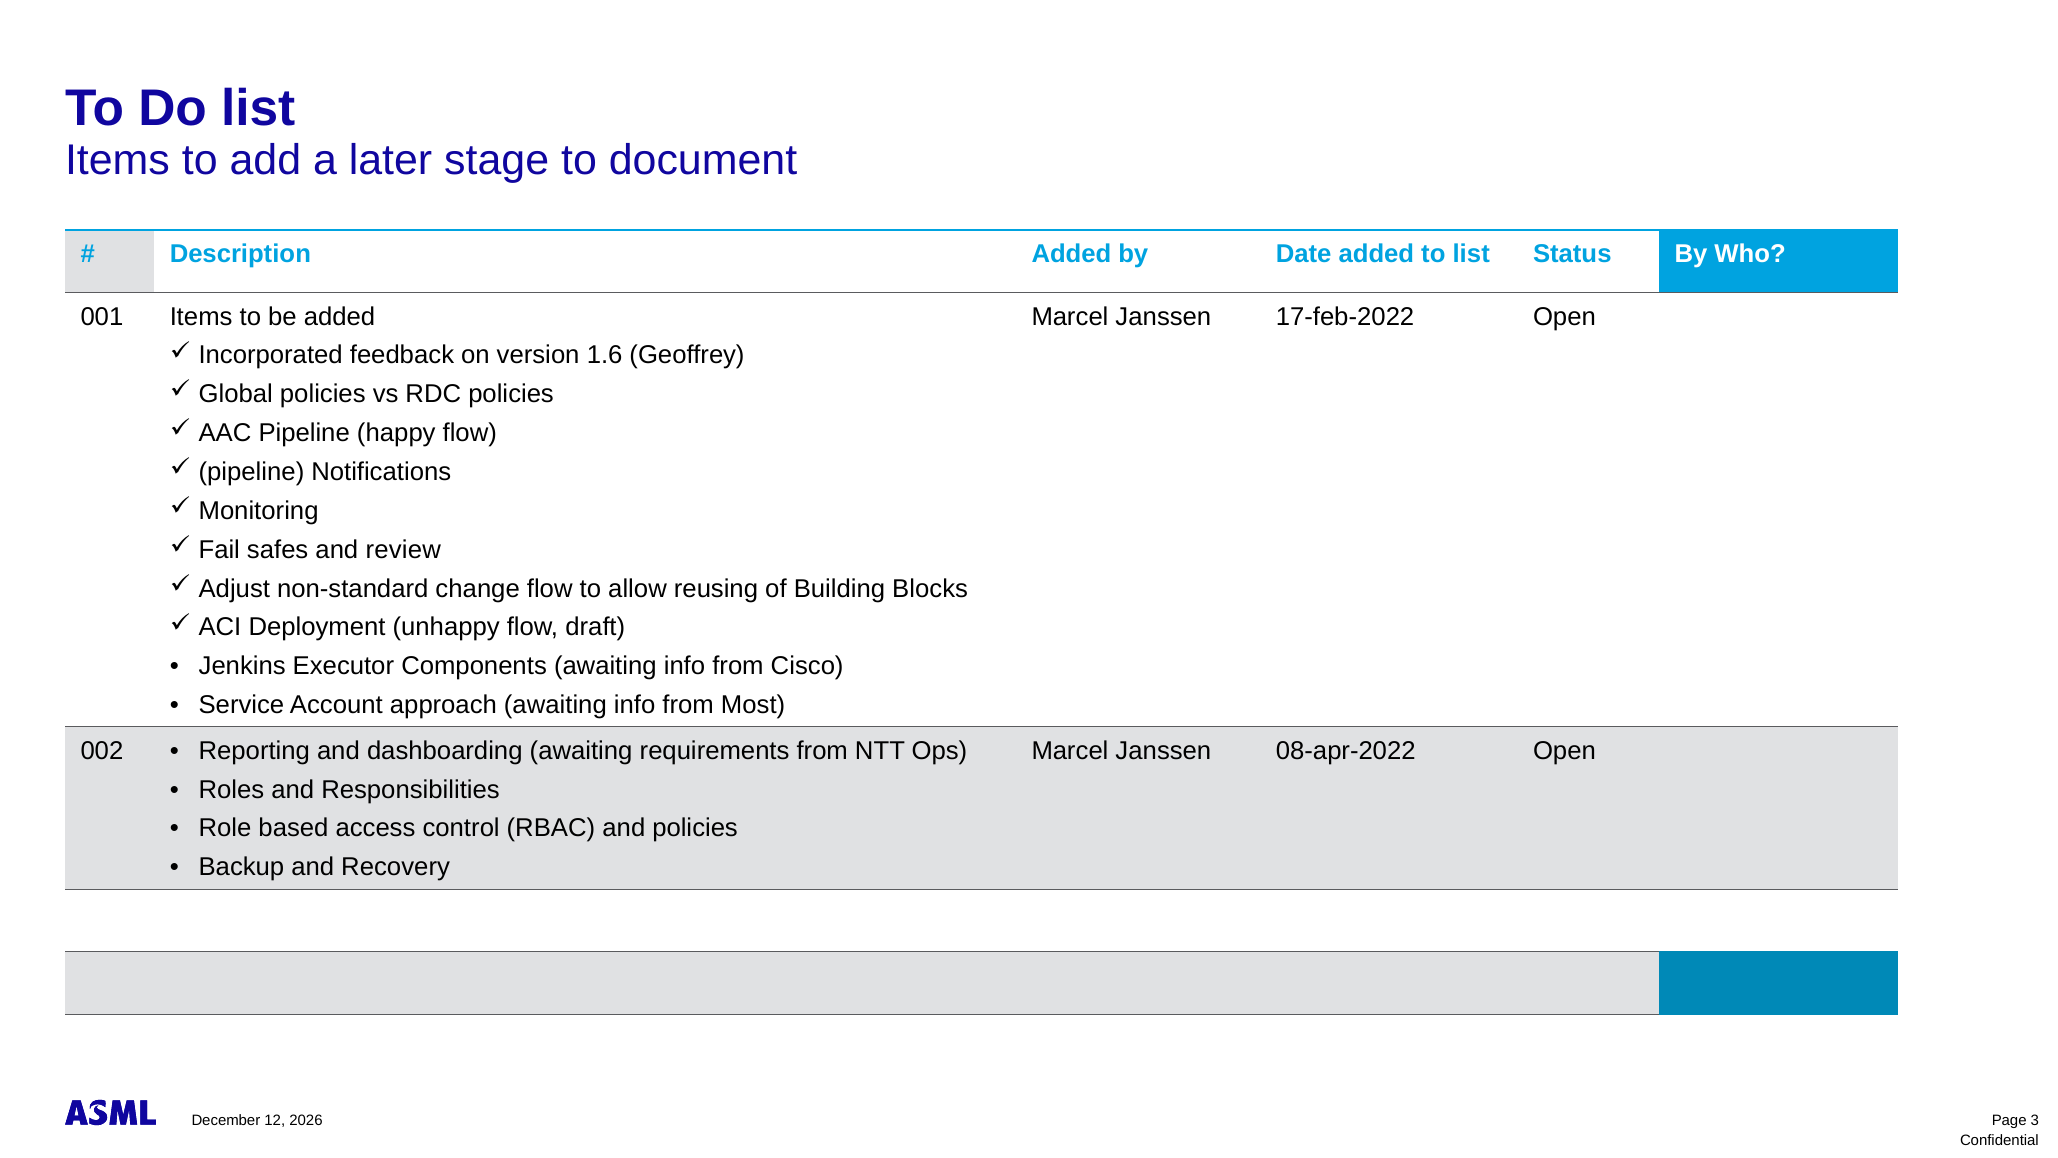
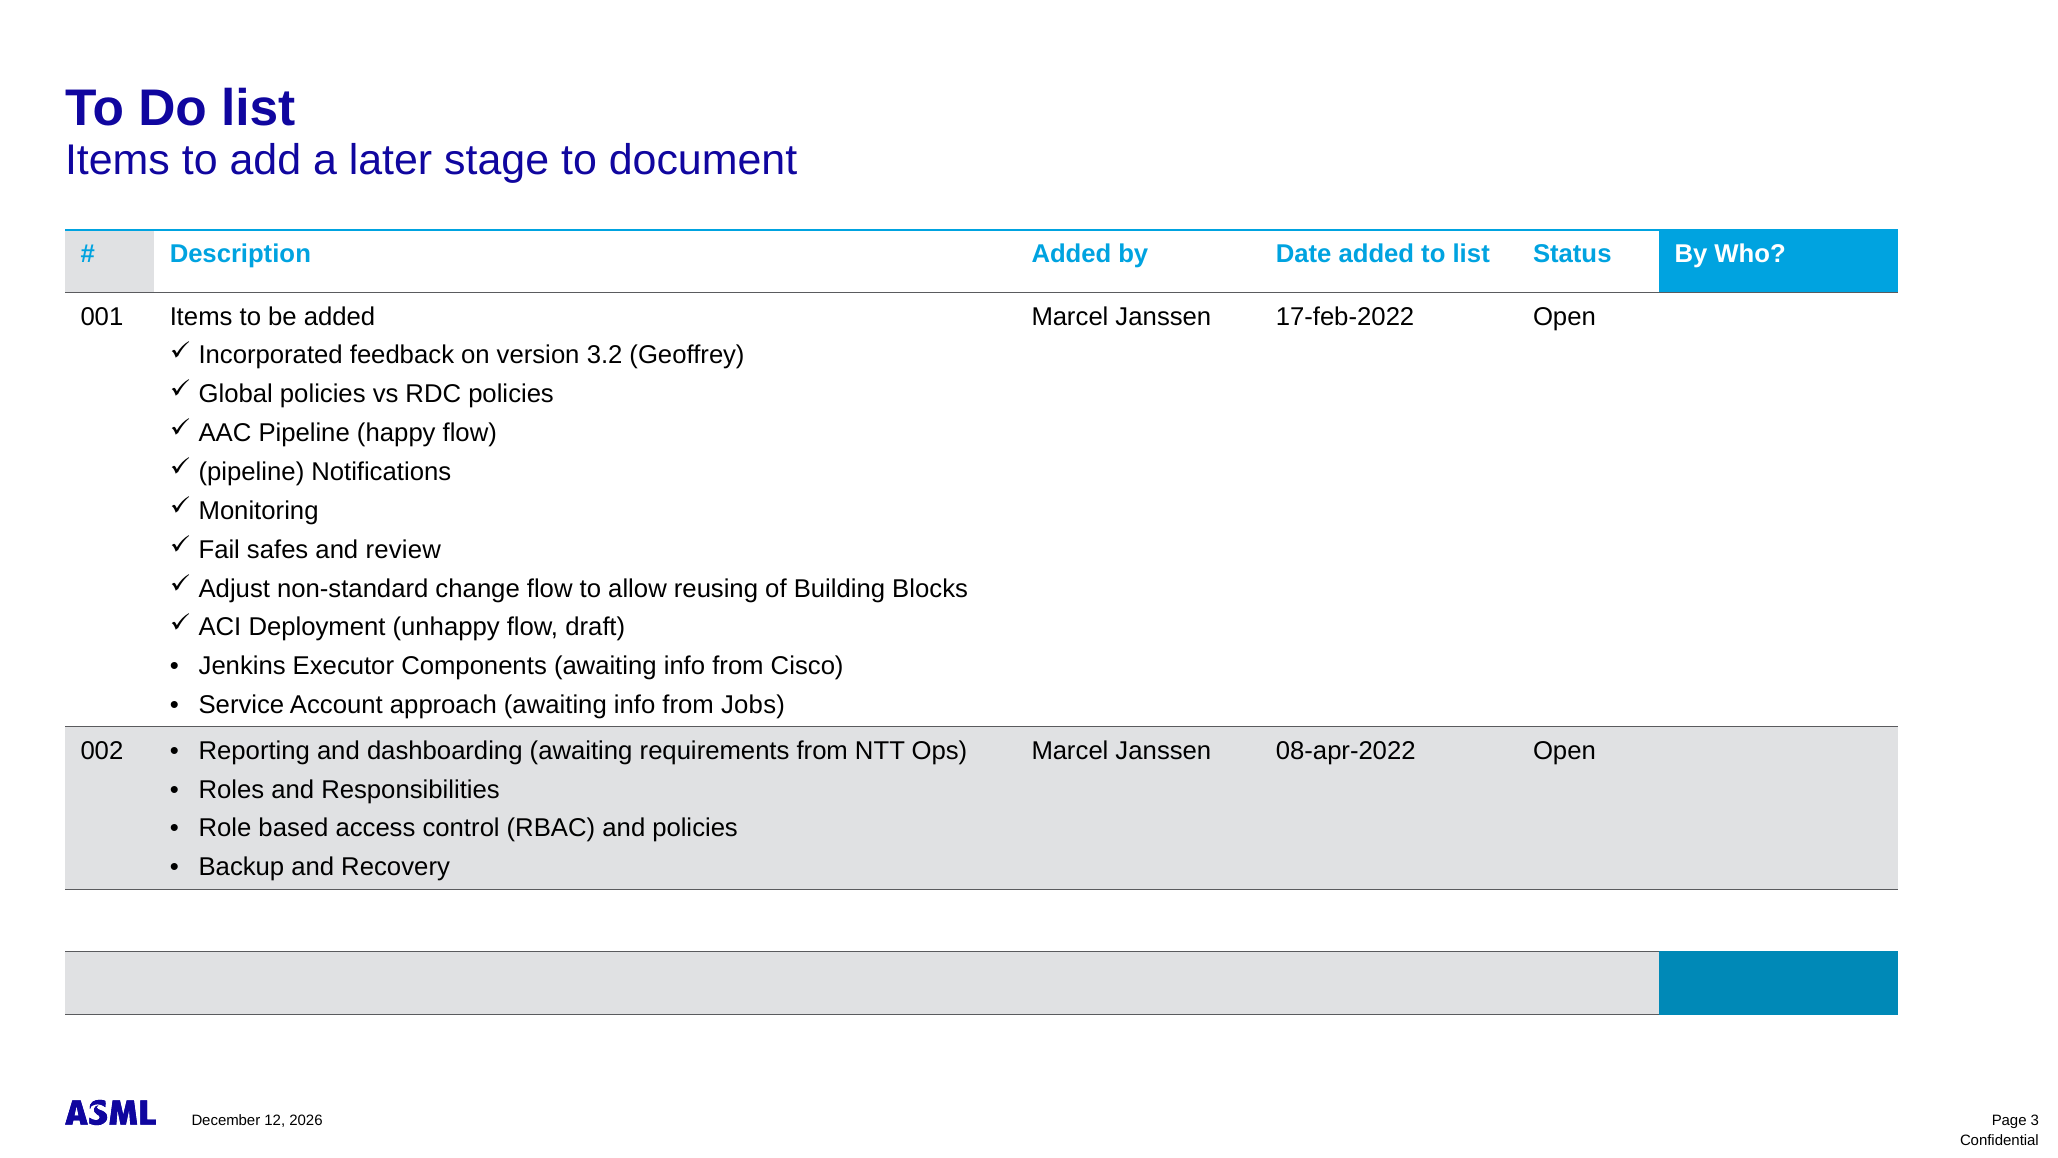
1.6: 1.6 -> 3.2 (605, 355)
Most: Most -> Jobs (753, 705)
